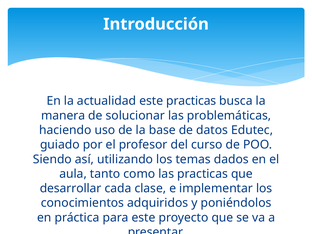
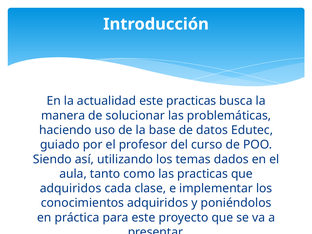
desarrollar: desarrollar -> adquiridos (71, 188)
